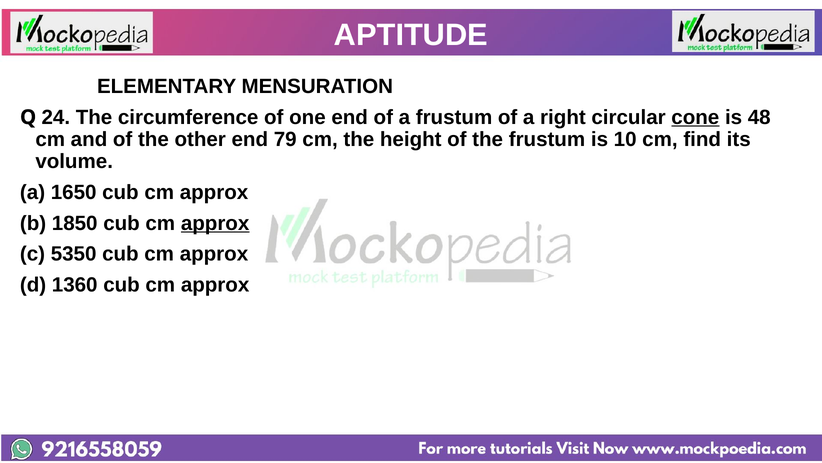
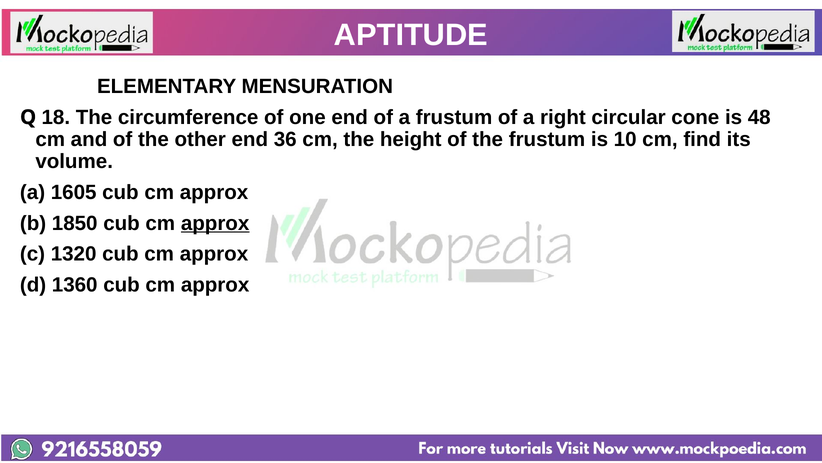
24: 24 -> 18 (56, 117)
cone underline: present -> none (695, 117)
79: 79 -> 36 (285, 139)
1650: 1650 -> 1605 (74, 192)
5350: 5350 -> 1320 (74, 254)
